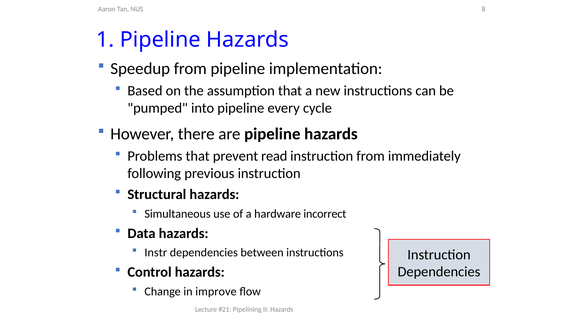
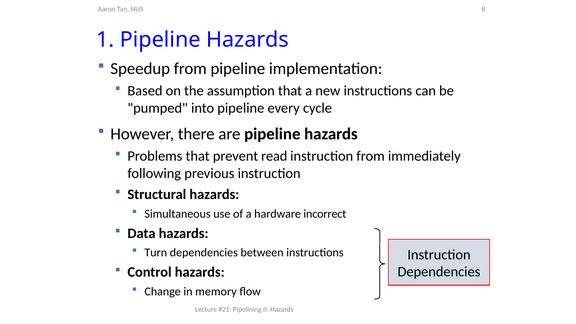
Instr: Instr -> Turn (156, 253)
improve: improve -> memory (216, 292)
